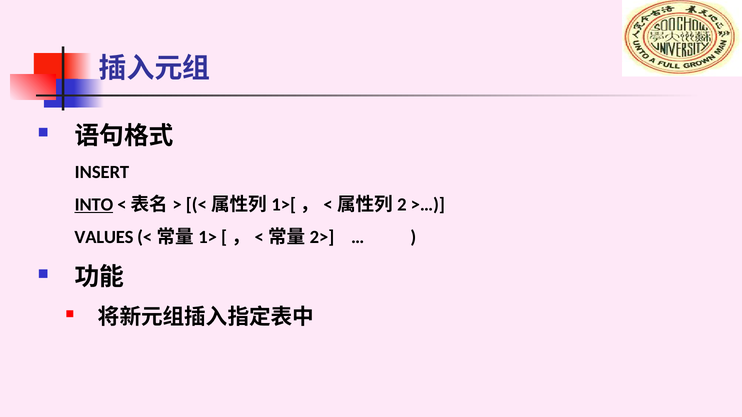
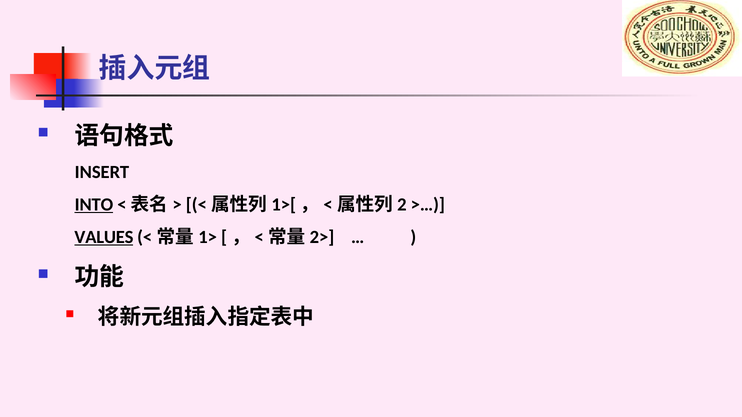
VALUES underline: none -> present (104, 237)
